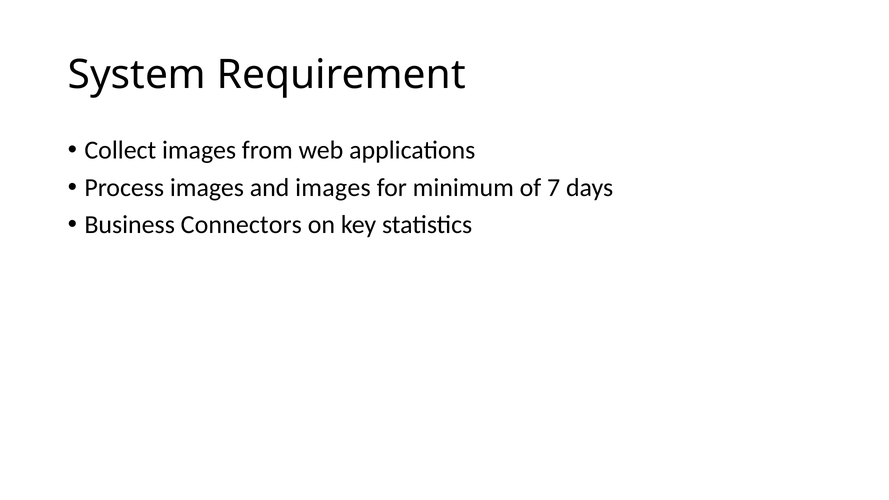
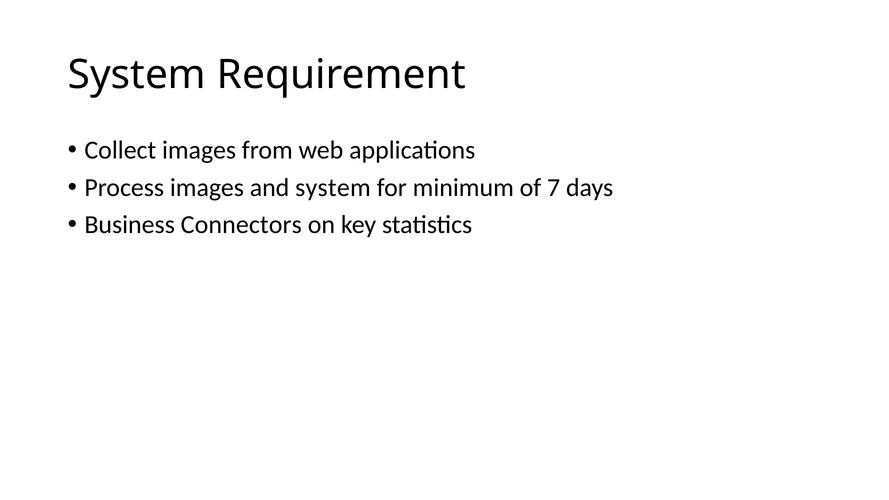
and images: images -> system (333, 188)
